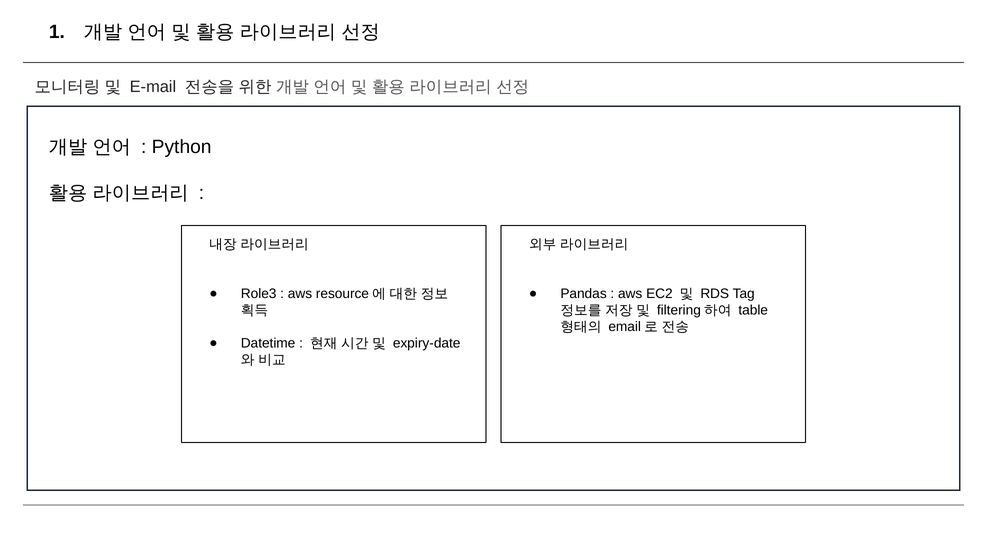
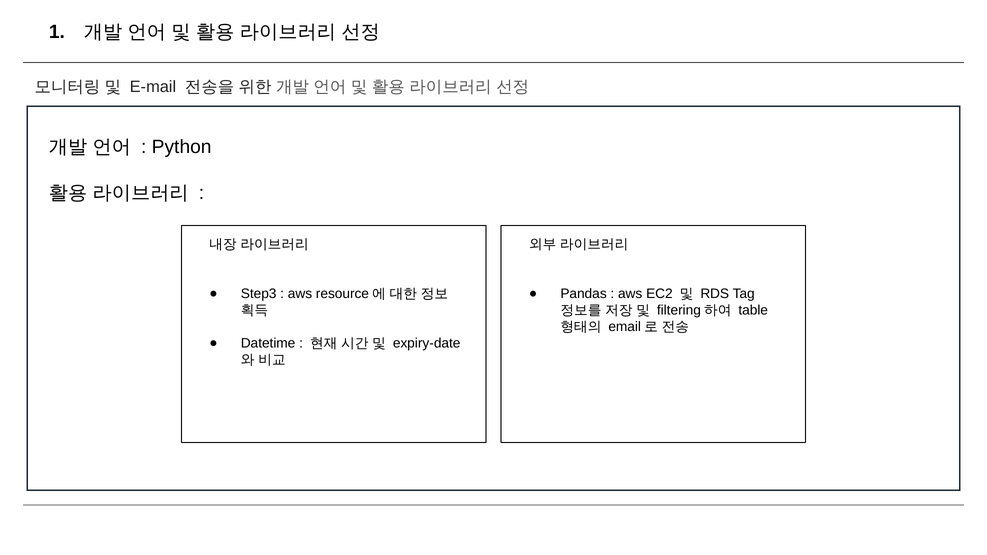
Role3: Role3 -> Step3 (259, 294)
